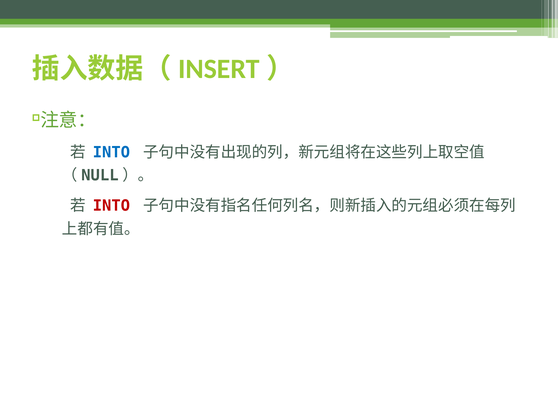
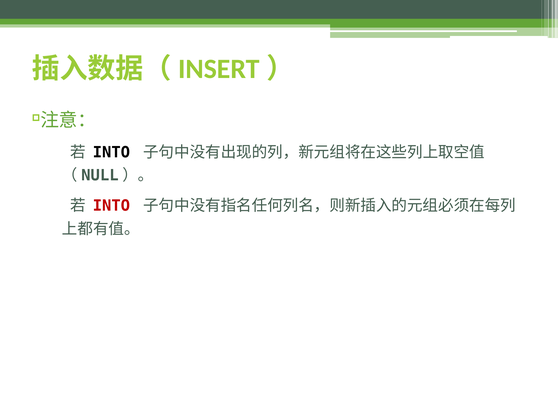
INTO colour: blue -> black (111, 152)
